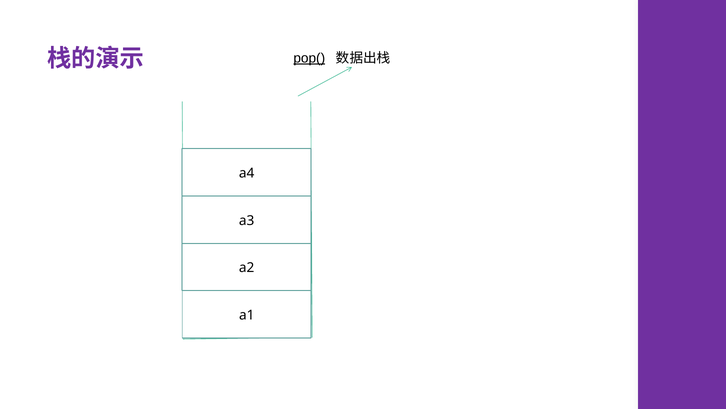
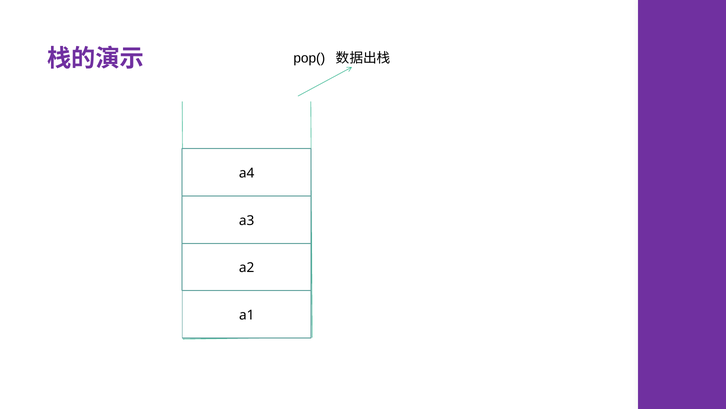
pop( underline: present -> none (309, 58)
